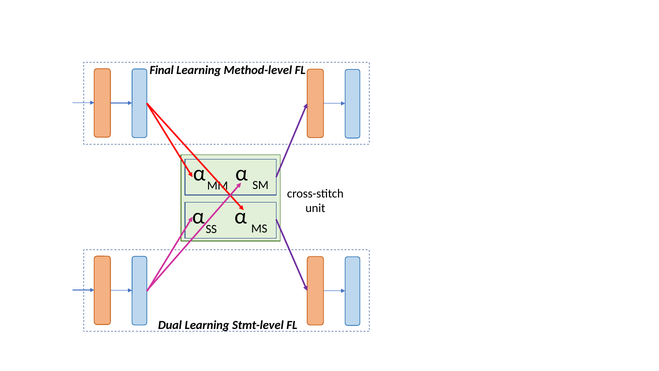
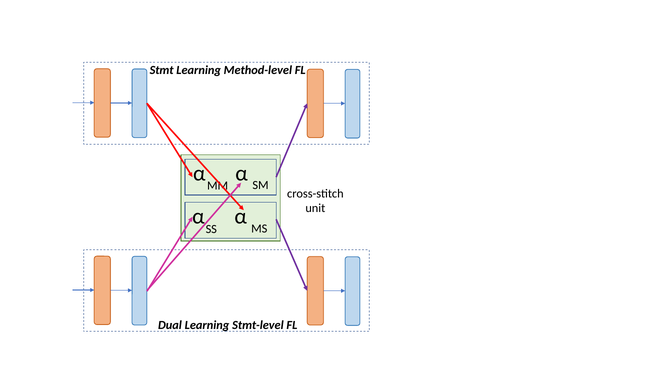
Final: Final -> Stmt (162, 70)
